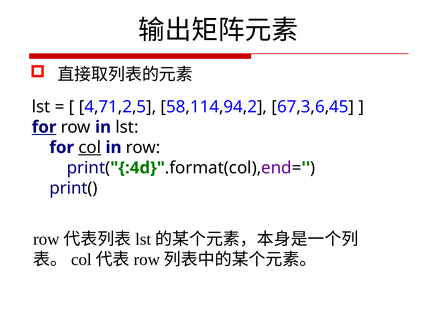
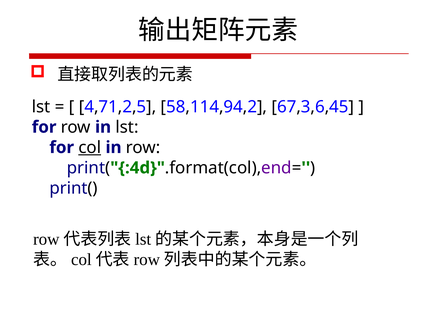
for underline: present -> none (44, 127)
